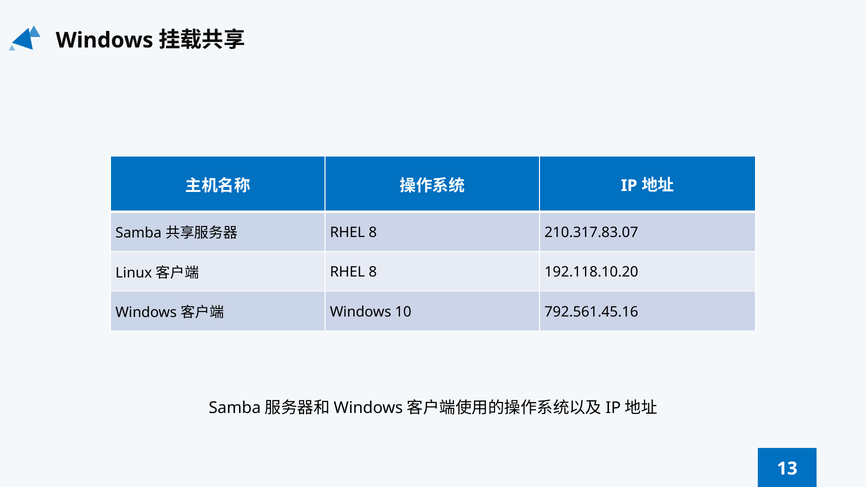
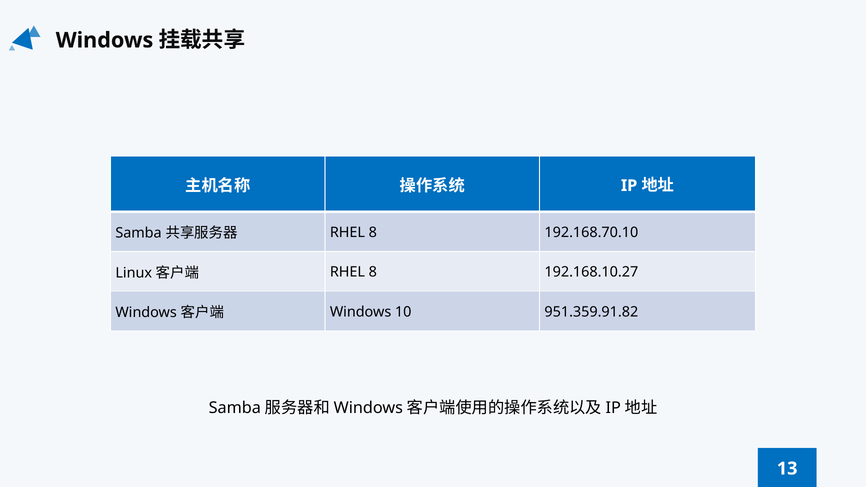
210.317.83.07: 210.317.83.07 -> 192.168.70.10 (591, 232)
192.118.10.20: 192.118.10.20 -> 192.168.10.27 (591, 272)
792.561.45.16: 792.561.45.16 -> 951.359.91.82 (591, 312)
